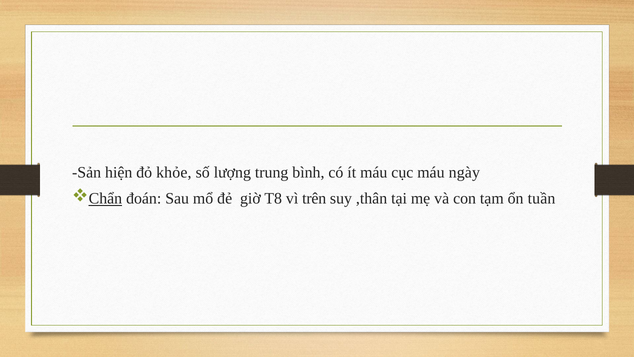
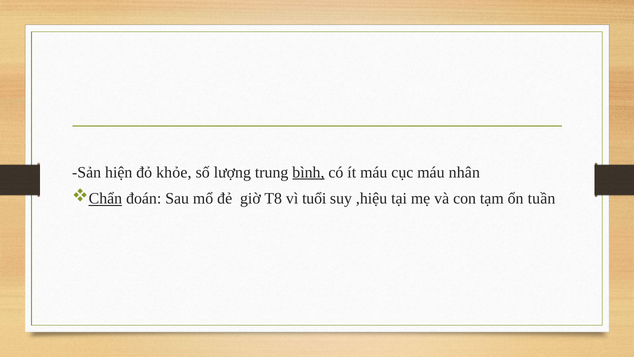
bình underline: none -> present (308, 172)
ngày: ngày -> nhân (464, 172)
trên: trên -> tuổi (314, 198)
,thân: ,thân -> ,hiệu (372, 198)
